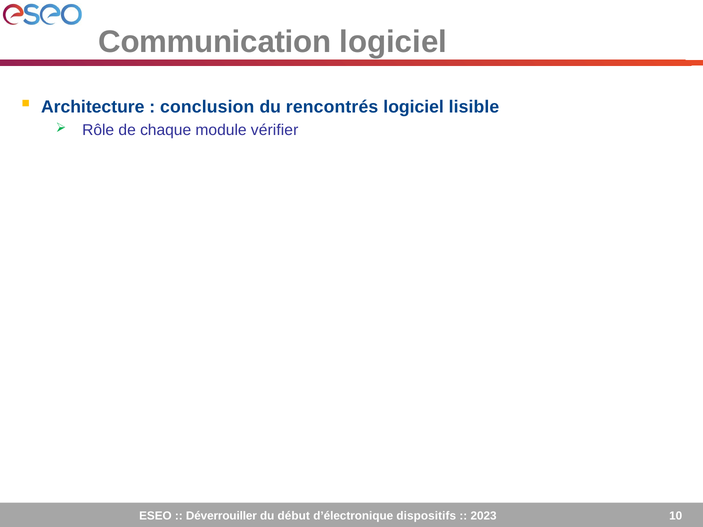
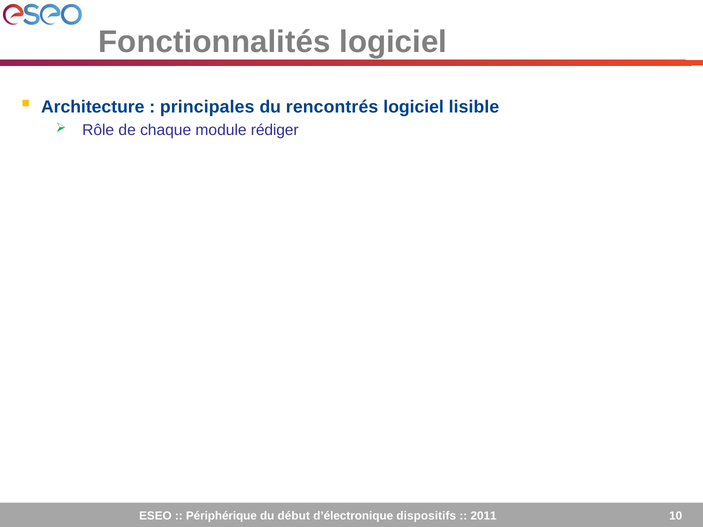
Communication: Communication -> Fonctionnalités (214, 42)
conclusion: conclusion -> principales (207, 107)
vérifier: vérifier -> rédiger (275, 130)
Déverrouiller: Déverrouiller -> Périphérique (221, 516)
2023: 2023 -> 2011 (484, 516)
